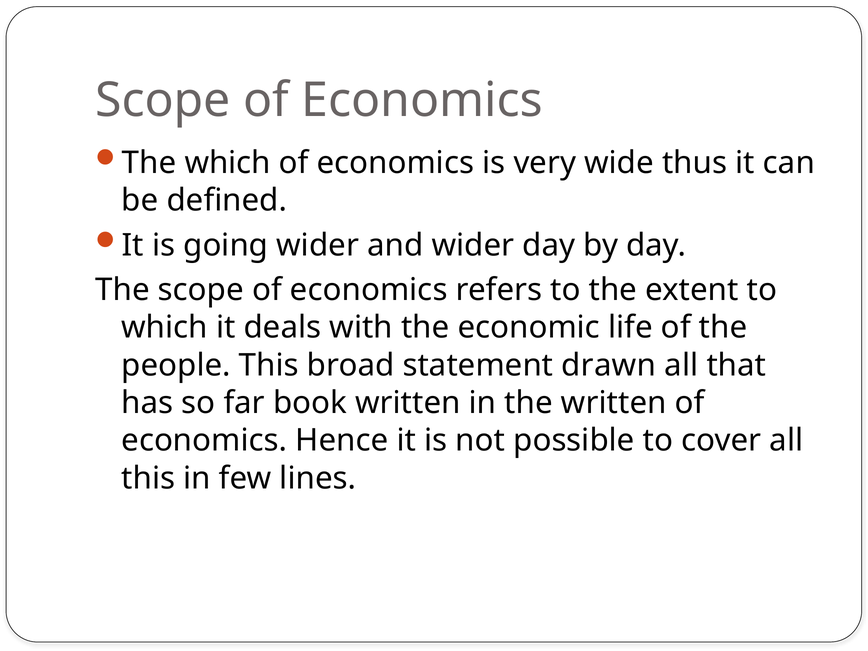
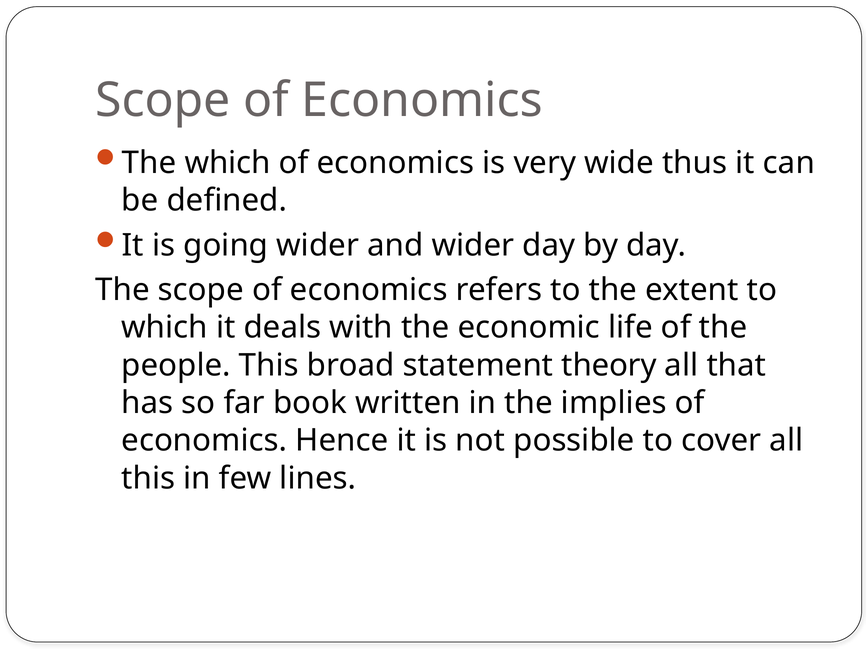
drawn: drawn -> theory (609, 365)
the written: written -> implies (614, 403)
